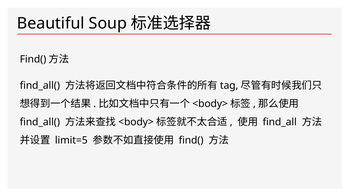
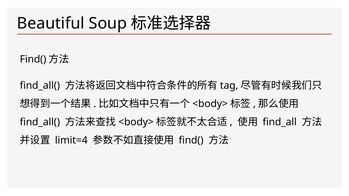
limit=5: limit=5 -> limit=4 (71, 141)
